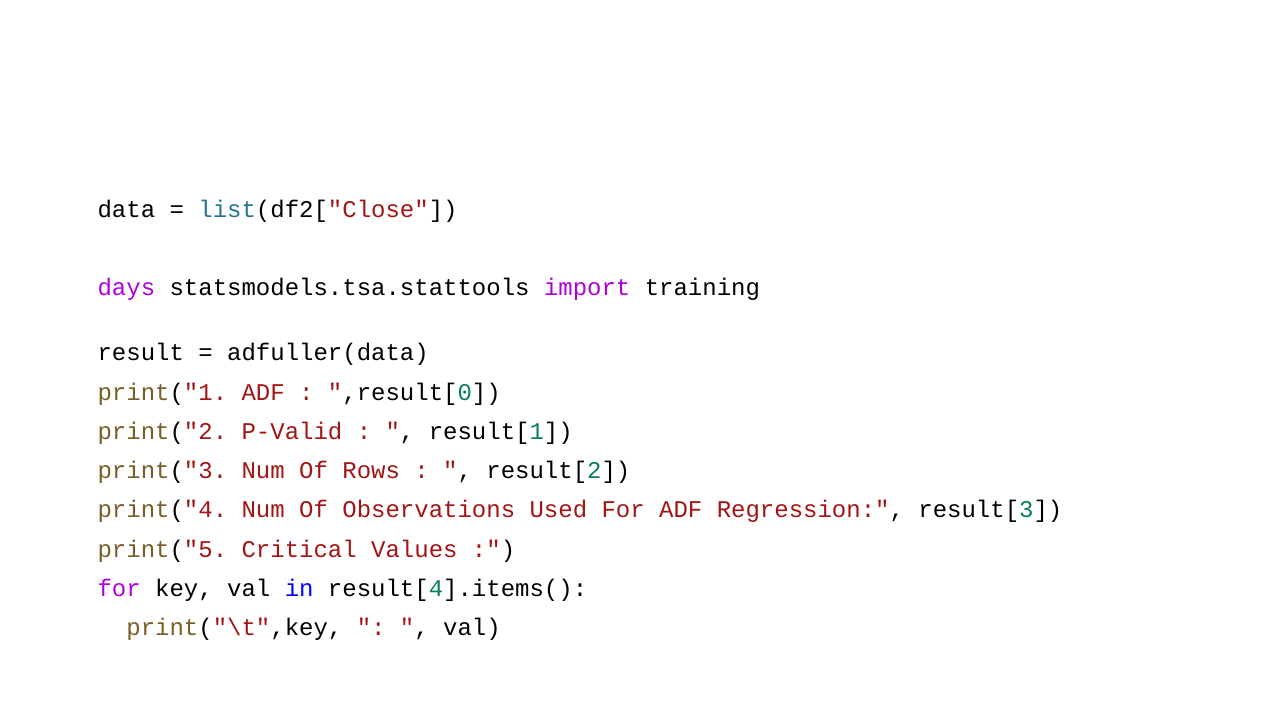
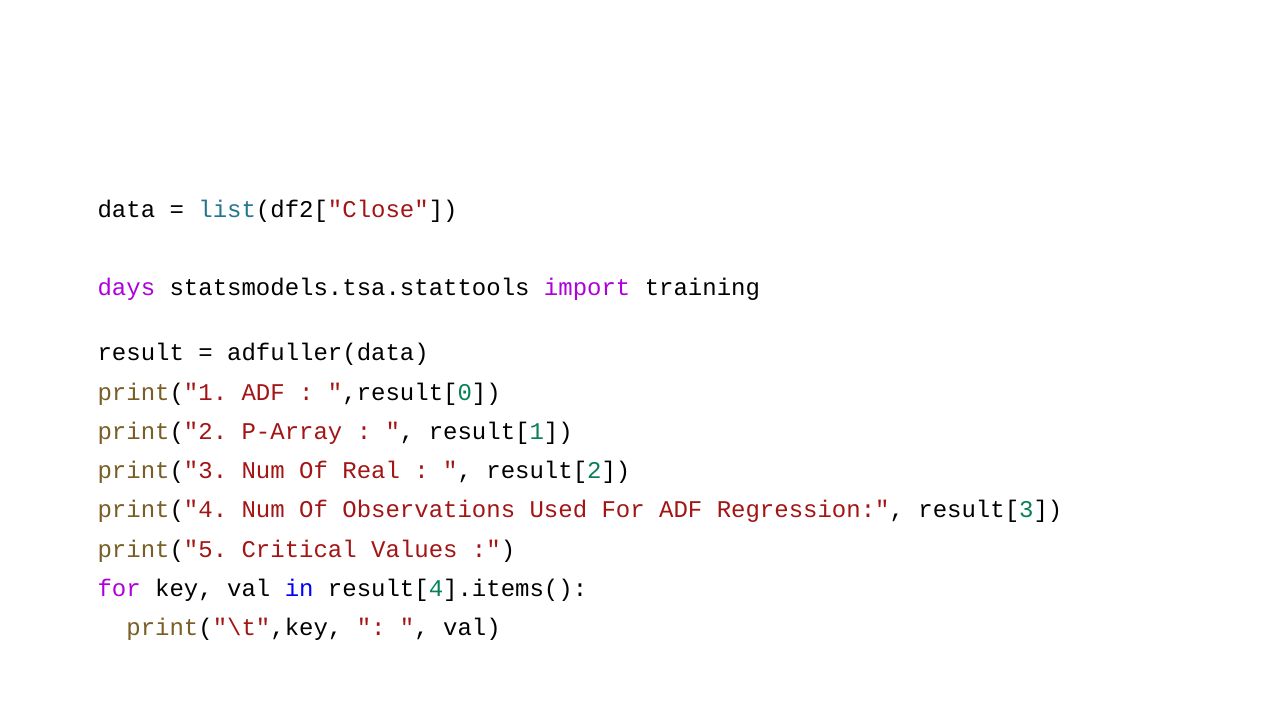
P-Valid: P-Valid -> P-Array (292, 432)
Rows: Rows -> Real (371, 471)
